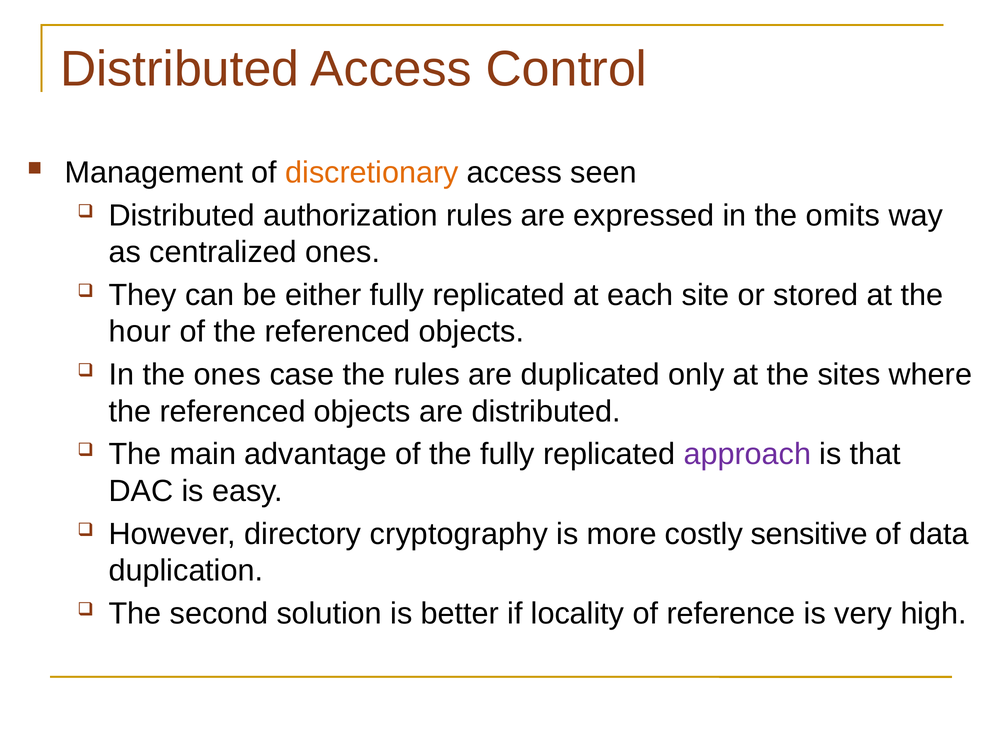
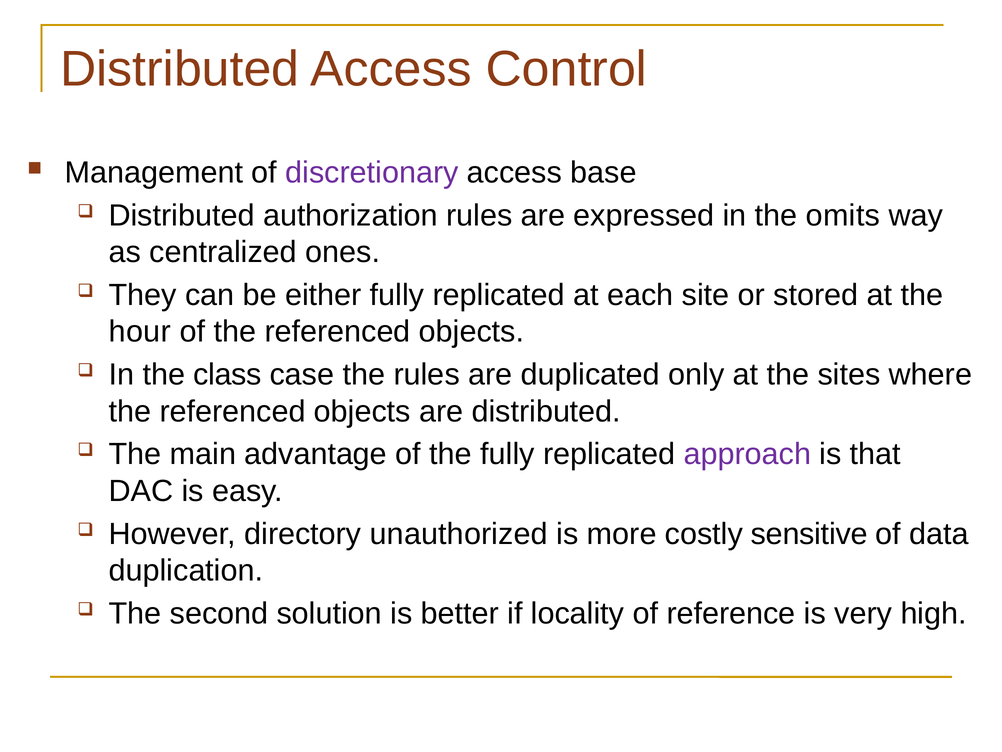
discretionary colour: orange -> purple (372, 172)
seen: seen -> base (604, 172)
the ones: ones -> class (228, 374)
cryptography: cryptography -> unauthorized (459, 534)
